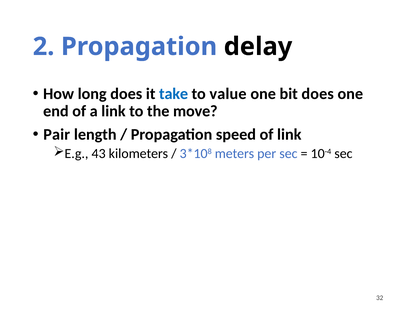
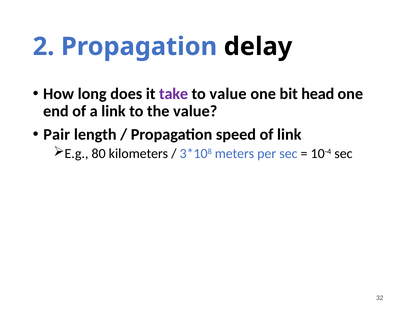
take colour: blue -> purple (174, 94)
bit does: does -> head (318, 94)
the move: move -> value (195, 111)
43: 43 -> 80 (99, 154)
